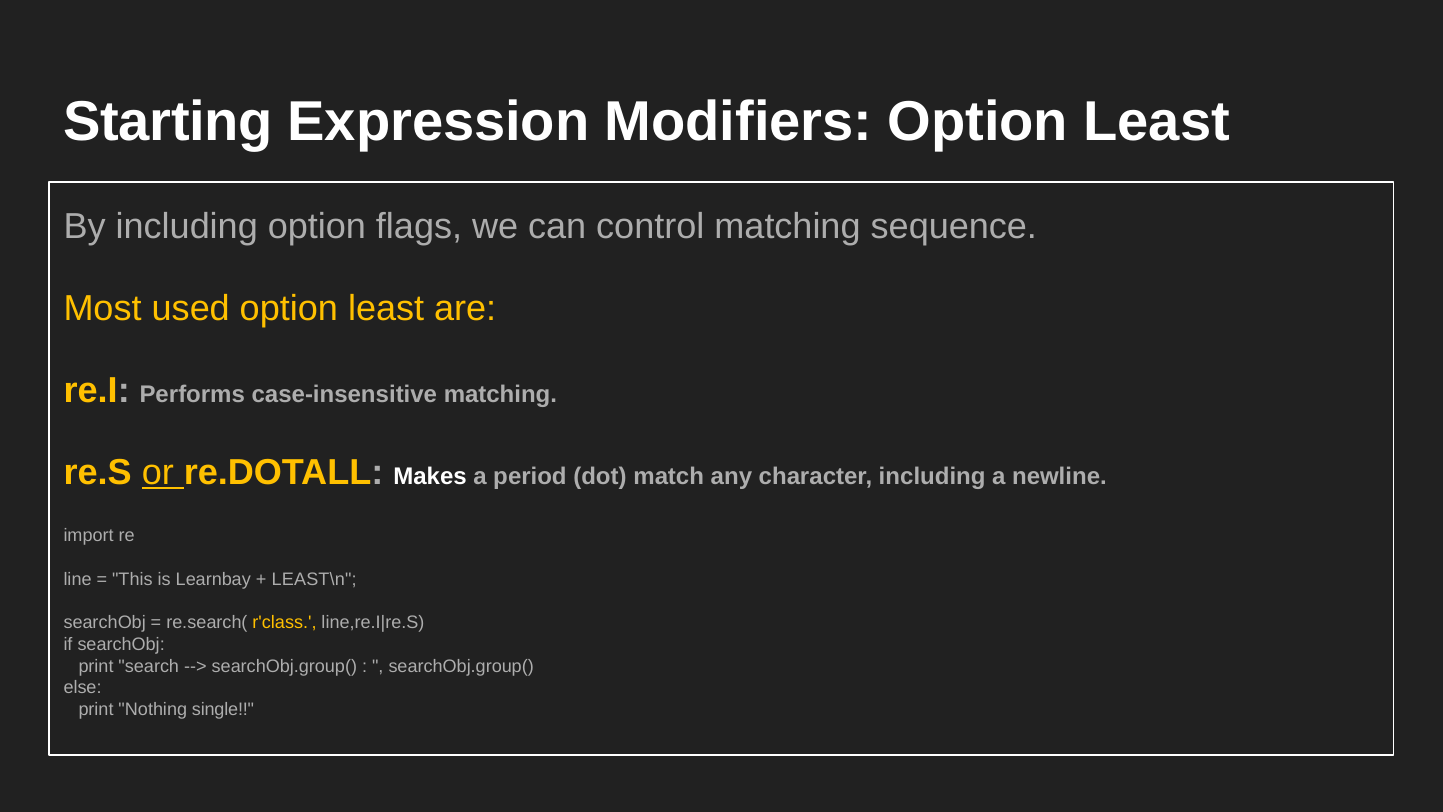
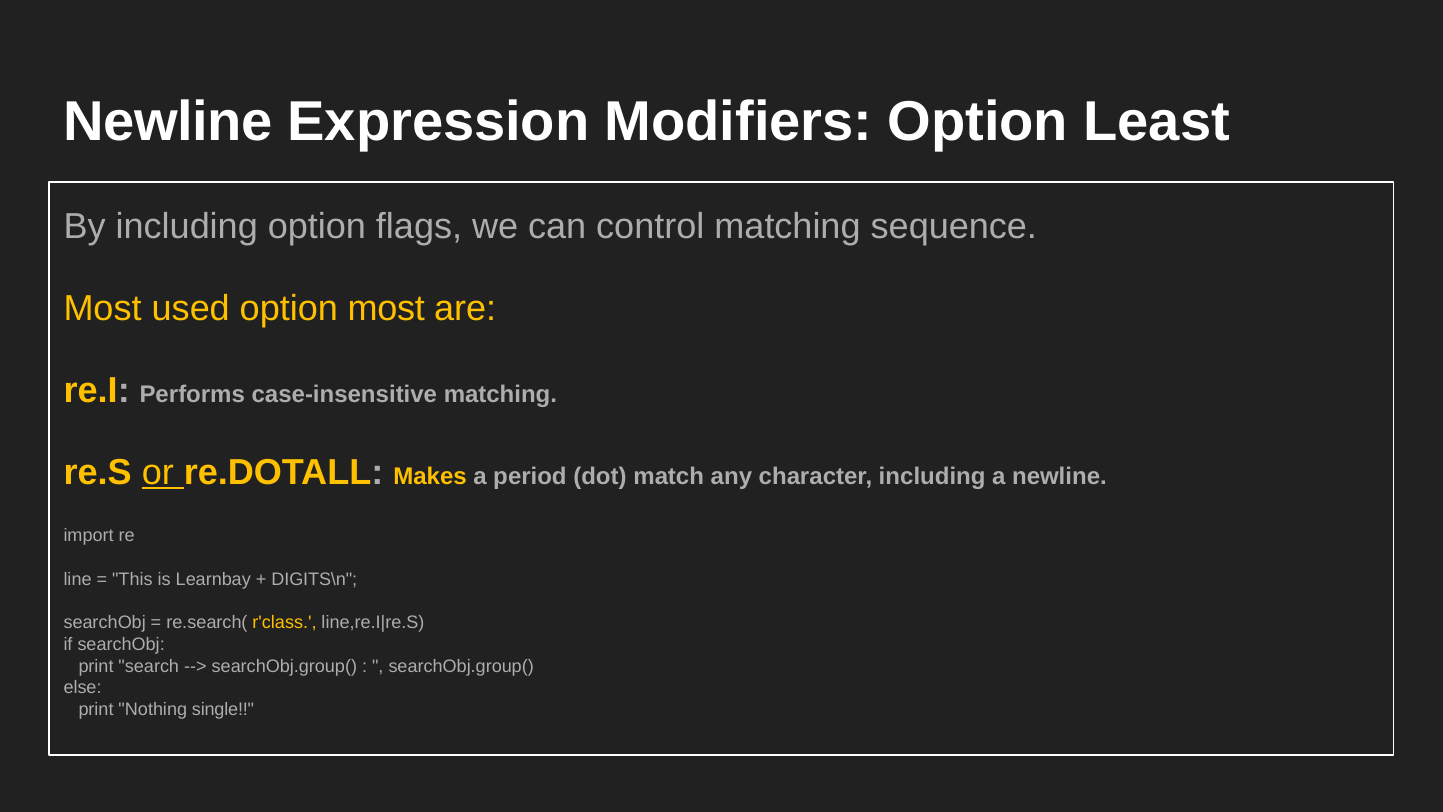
Starting: Starting -> Newline (168, 122)
used option least: least -> most (386, 309)
Makes colour: white -> yellow (430, 476)
LEAST\n: LEAST\n -> DIGITS\n (314, 579)
